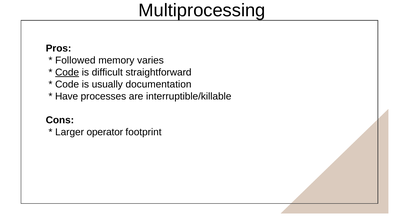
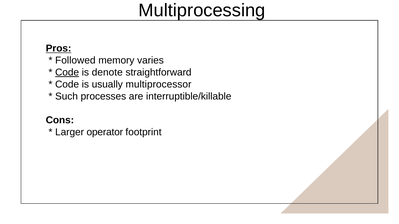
Pros underline: none -> present (59, 49)
difficult: difficult -> denote (107, 72)
documentation: documentation -> multiprocessor (158, 84)
Have: Have -> Such (67, 96)
